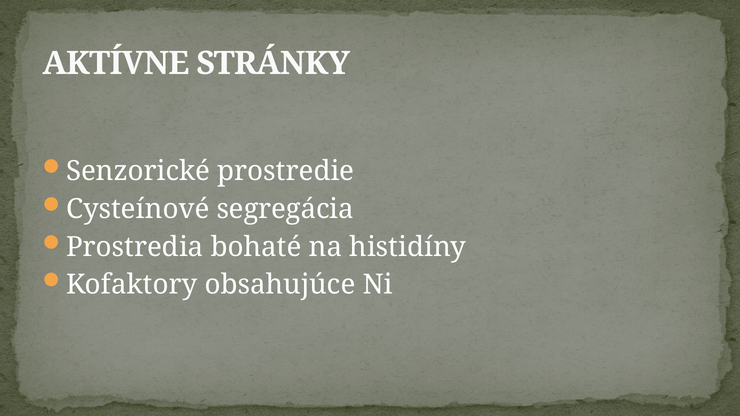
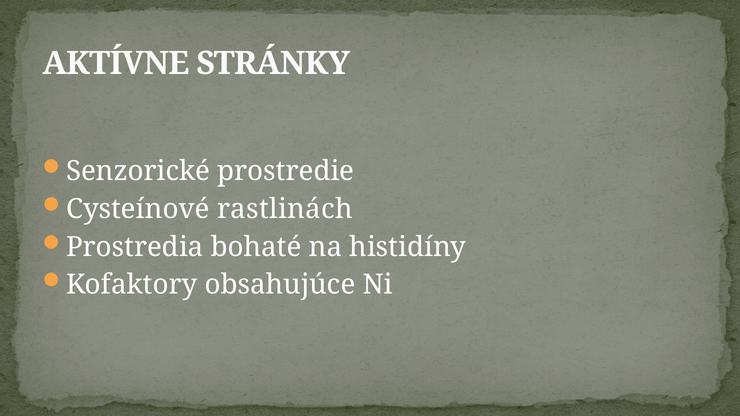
segregácia: segregácia -> rastlinách (285, 209)
